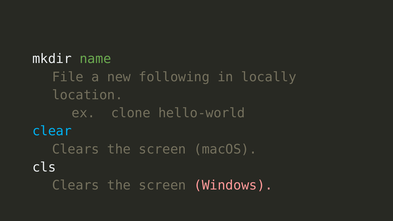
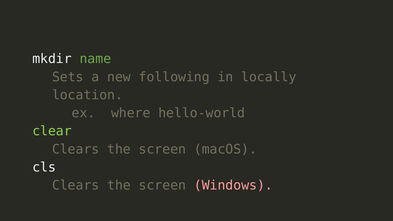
File: File -> Sets (68, 77)
clone: clone -> where (131, 113)
clear colour: light blue -> light green (52, 131)
